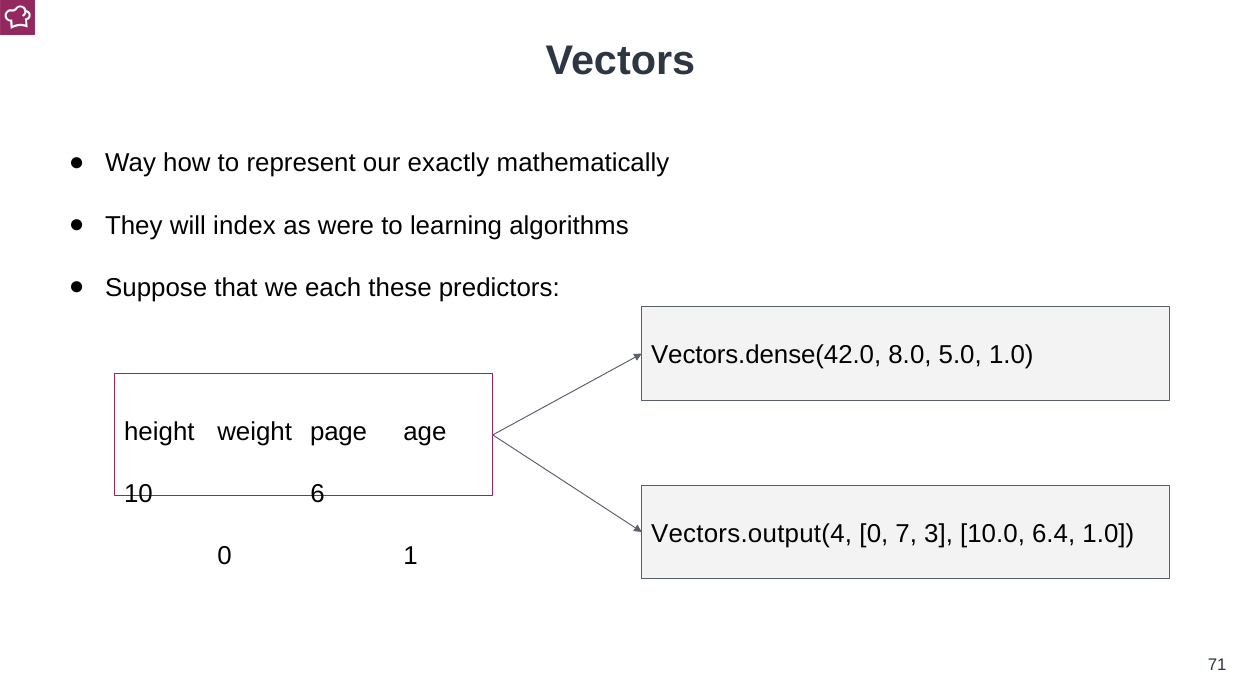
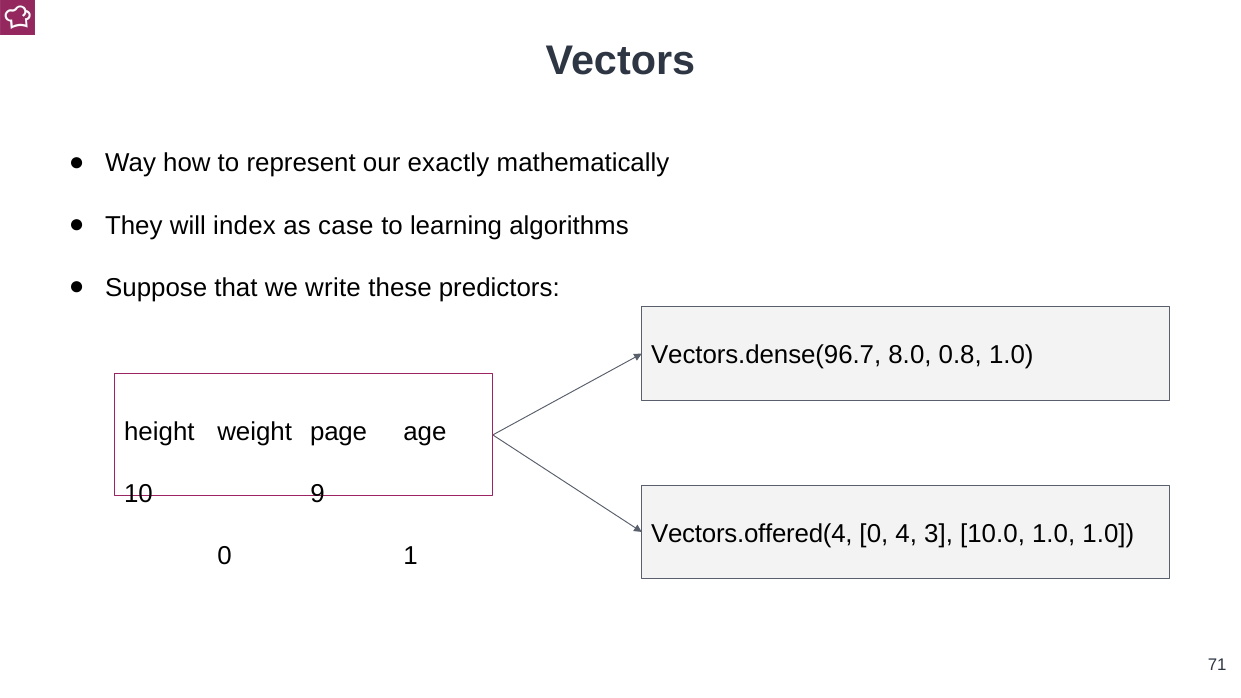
were: were -> case (346, 226)
each: each -> write (333, 288)
Vectors.dense(42.0: Vectors.dense(42.0 -> Vectors.dense(96.7 (766, 355)
5.0: 5.0 -> 0.8 (960, 355)
6: 6 -> 9 (318, 494)
Vectors.output(4: Vectors.output(4 -> Vectors.offered(4 (752, 534)
7: 7 -> 4 (906, 534)
10.0 6.4: 6.4 -> 1.0 (1054, 534)
